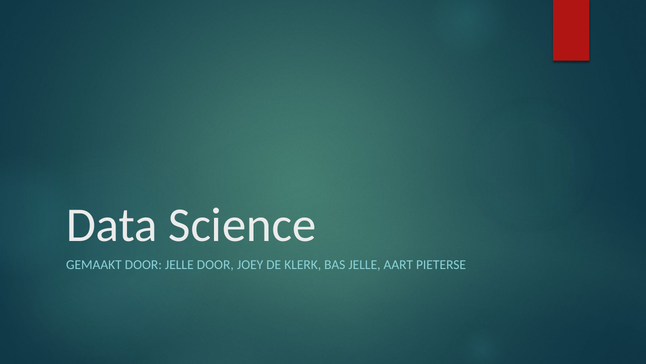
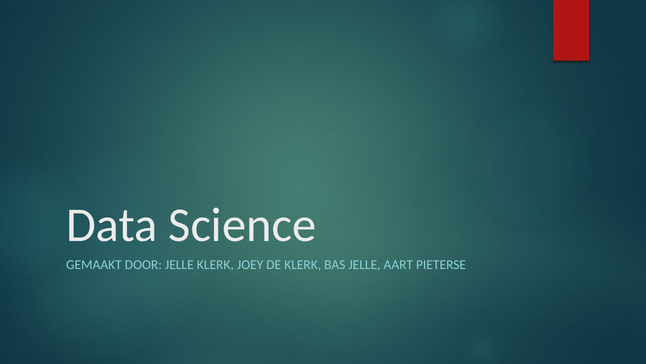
JELLE DOOR: DOOR -> KLERK (215, 265)
